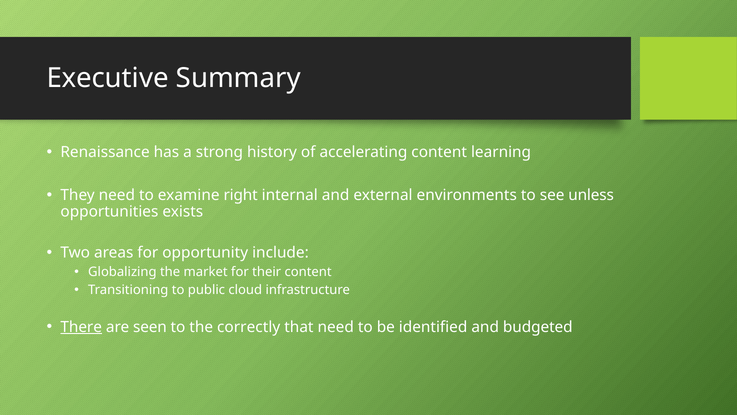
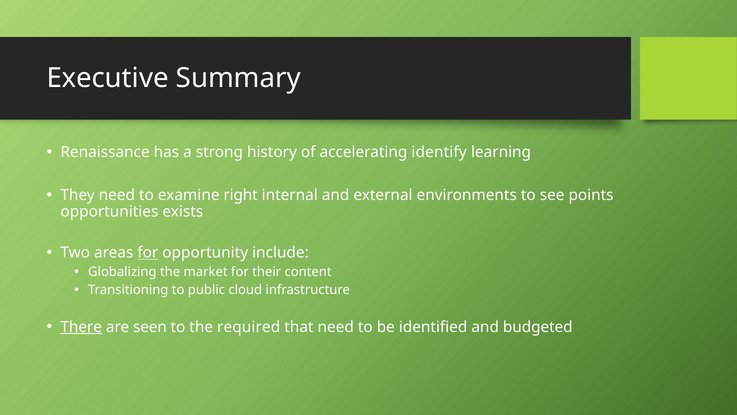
accelerating content: content -> identify (439, 152)
unless: unless -> points (591, 195)
for underline: none -> present (148, 252)
correctly: correctly -> required (249, 327)
